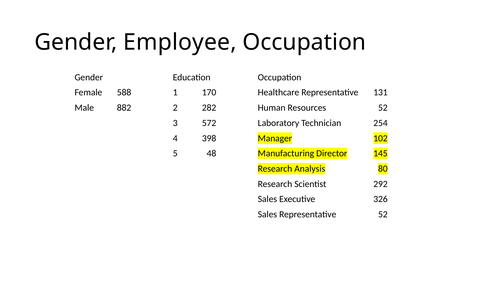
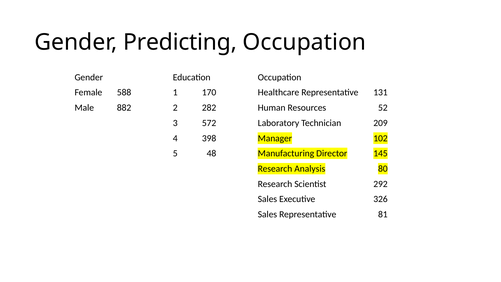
Employee: Employee -> Predicting (180, 42)
254: 254 -> 209 (380, 123)
Representative 52: 52 -> 81 (383, 214)
